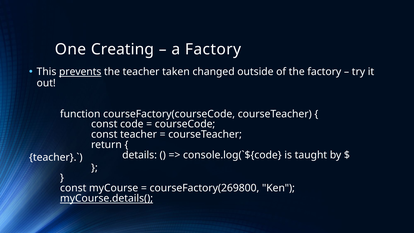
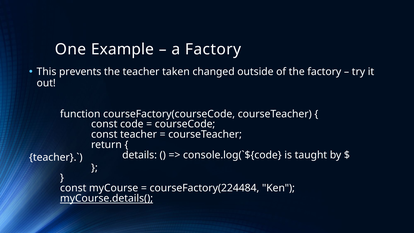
Creating: Creating -> Example (122, 49)
prevents underline: present -> none (80, 72)
courseFactory(269800: courseFactory(269800 -> courseFactory(224484 (204, 188)
